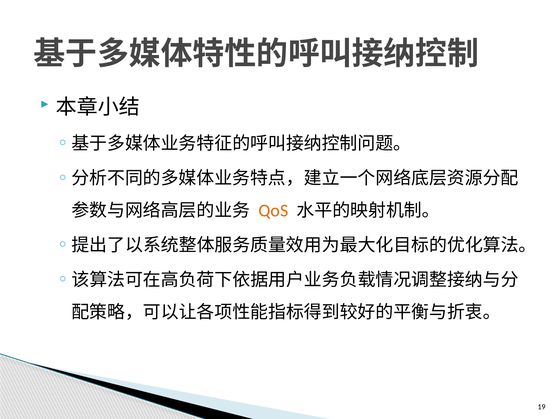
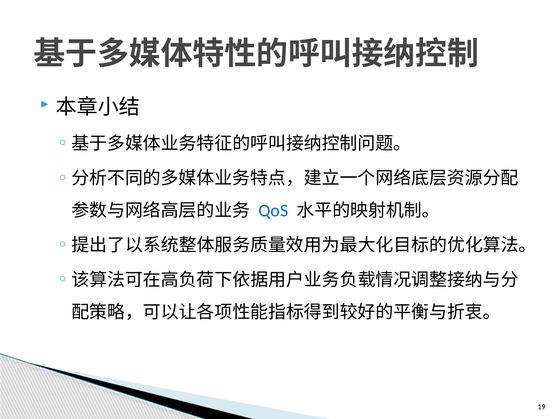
QoS colour: orange -> blue (273, 211)
